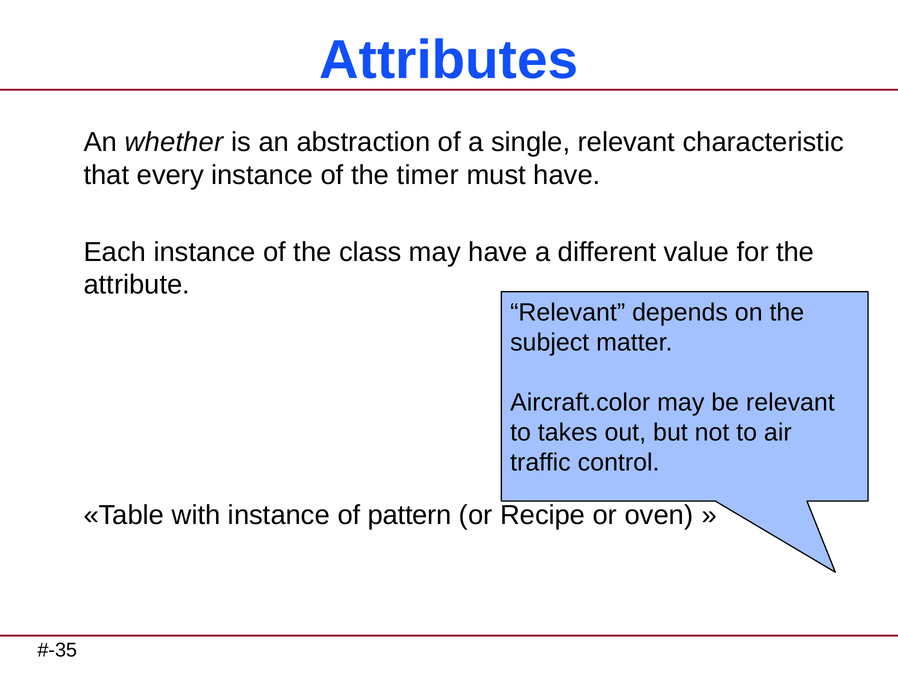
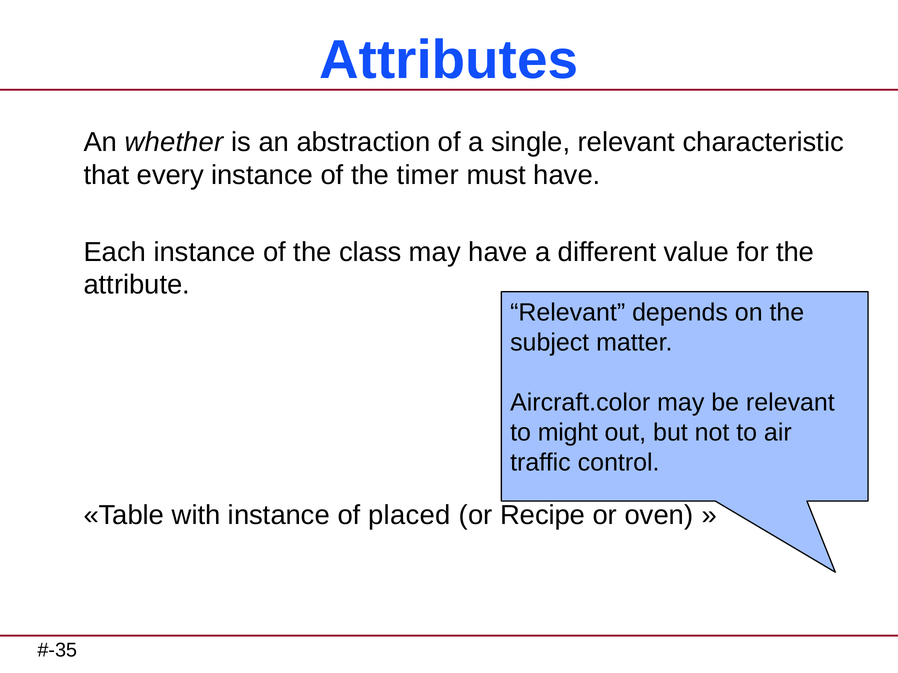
takes: takes -> might (568, 433)
pattern: pattern -> placed (409, 515)
